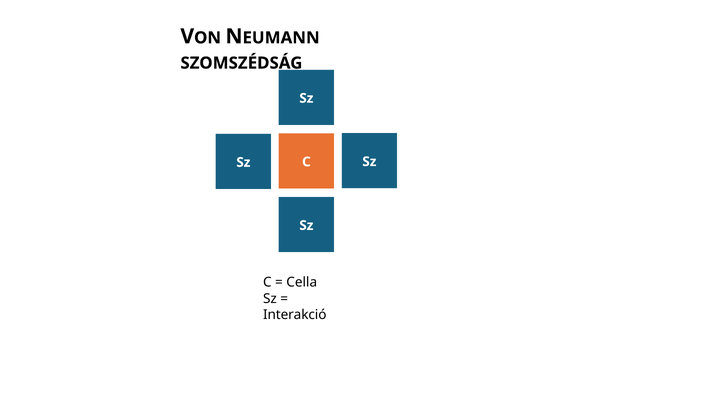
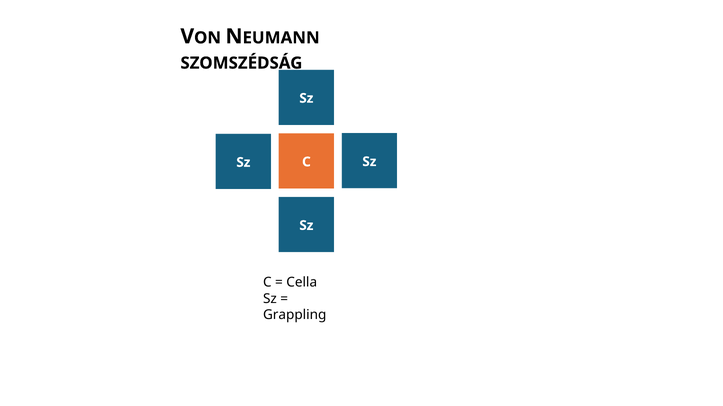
Interakció: Interakció -> Grappling (295, 315)
